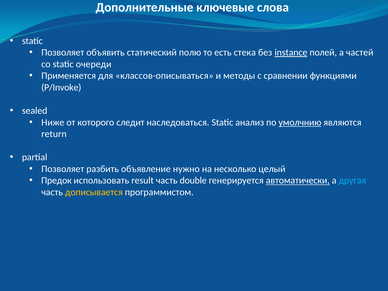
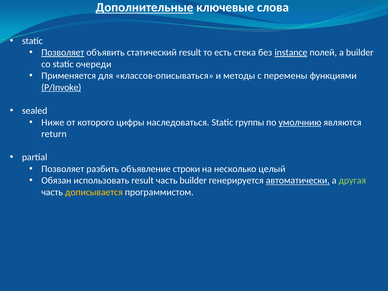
Дополнительные underline: none -> present (145, 7)
Позволяет underline: none -> present (63, 52)
статический полю: полю -> result (190, 52)
а частей: частей -> builder (360, 52)
сравнении: сравнении -> перемены (286, 76)
P/Invoke underline: none -> present (61, 87)
следит: следит -> цифры (130, 122)
анализ: анализ -> группы (250, 122)
нужно: нужно -> строки (186, 169)
Предок: Предок -> Обязан (56, 181)
часть double: double -> builder (193, 181)
другая colour: light blue -> light green (352, 181)
